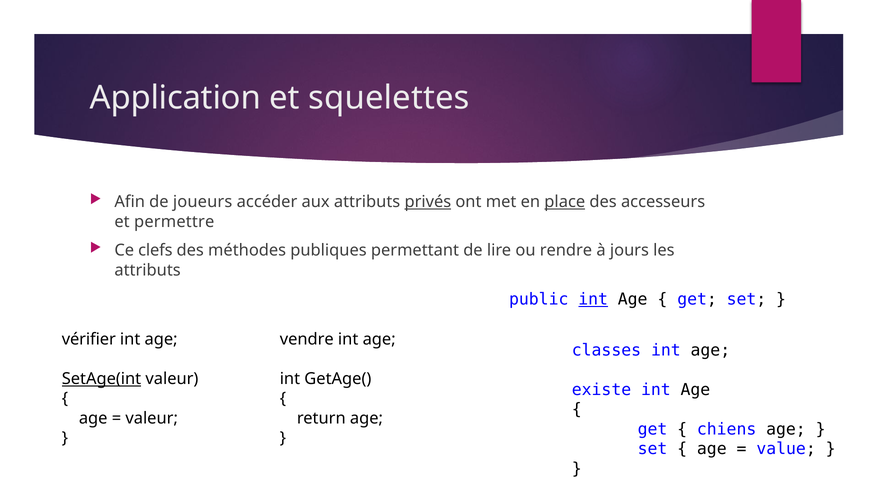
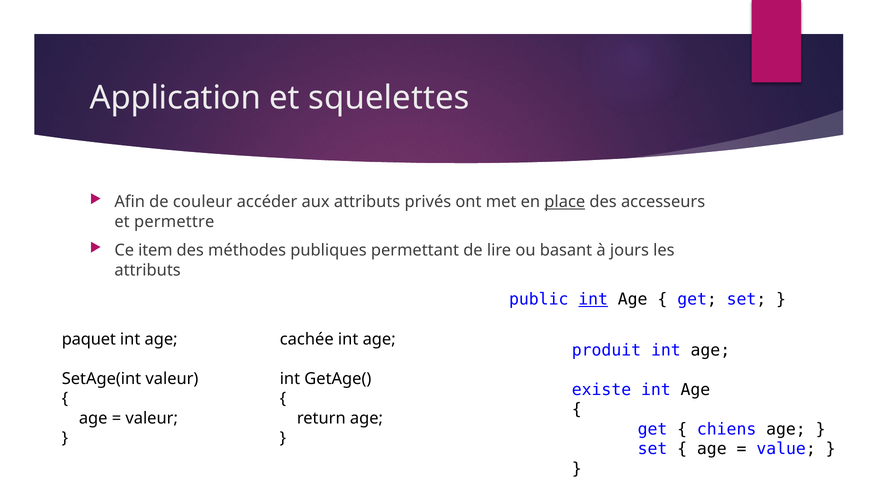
joueurs: joueurs -> couleur (203, 202)
privés underline: present -> none (428, 202)
clefs: clefs -> item (155, 250)
rendre: rendre -> basant (566, 250)
vérifier: vérifier -> paquet (89, 339)
vendre: vendre -> cachée (307, 339)
classes: classes -> produit (606, 350)
SetAge(int underline: present -> none (101, 379)
